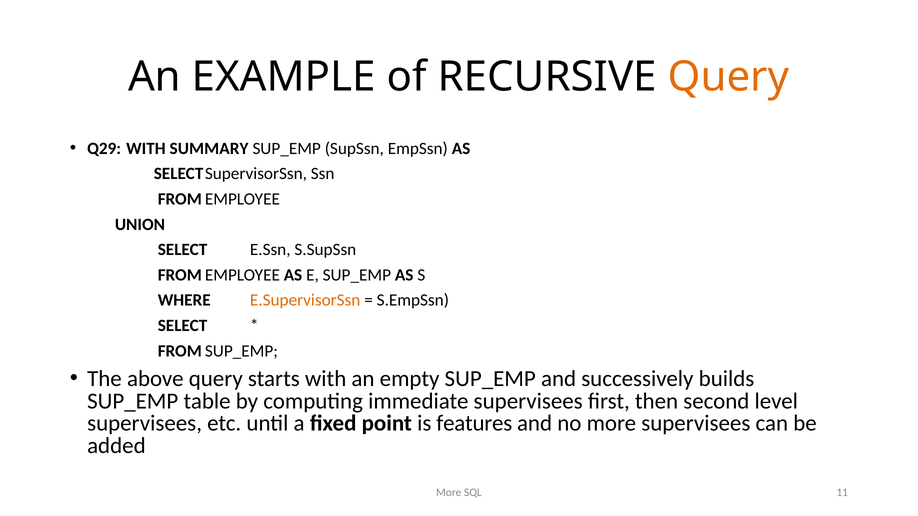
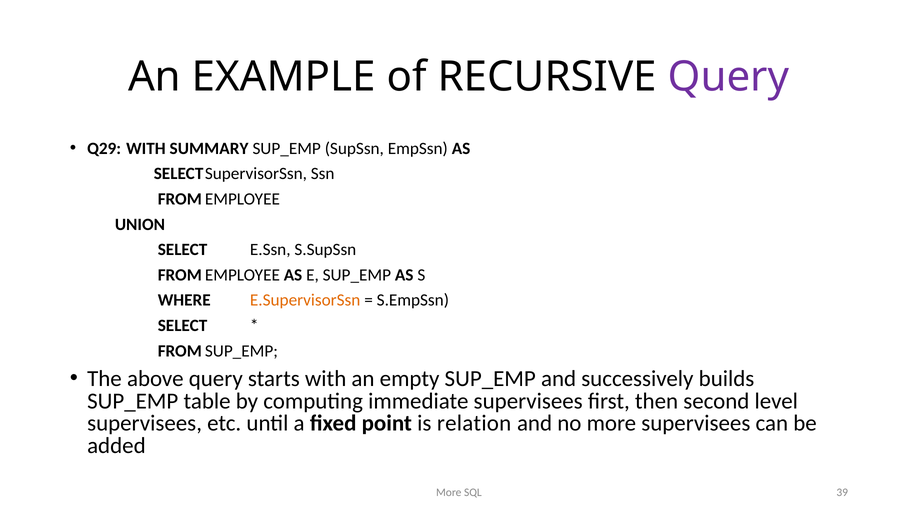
Query colour: orange -> purple (728, 77)
features: features -> relation (474, 424)
11: 11 -> 39 (842, 493)
